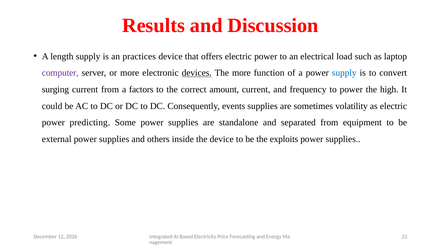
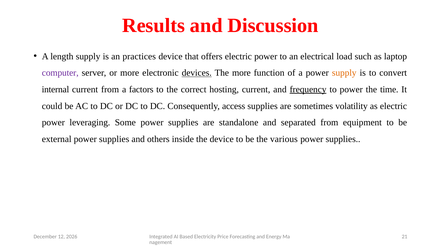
supply colour: blue -> orange (344, 73)
surging: surging -> internal (55, 89)
amount: amount -> hosting (224, 89)
frequency underline: none -> present (308, 89)
high: high -> time (389, 89)
events: events -> access (234, 106)
predicting: predicting -> leveraging (90, 123)
exploits: exploits -> various (284, 139)
